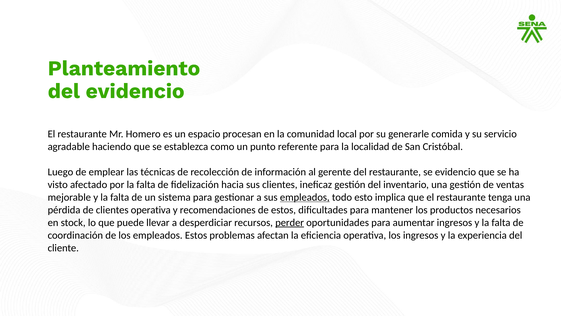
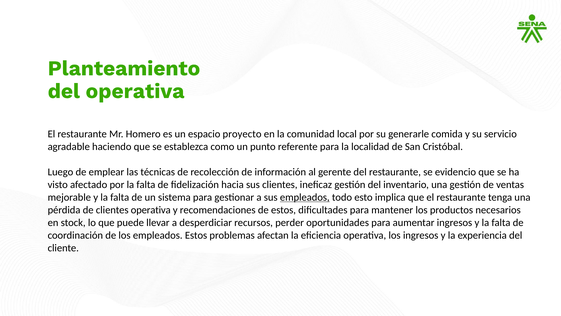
del evidencio: evidencio -> operativa (135, 91)
procesan: procesan -> proyecto (242, 134)
perder underline: present -> none (290, 222)
